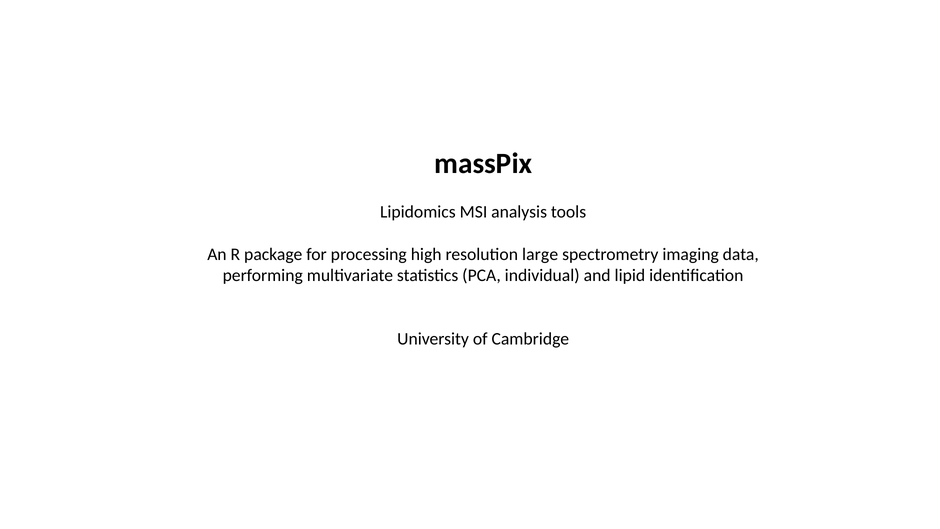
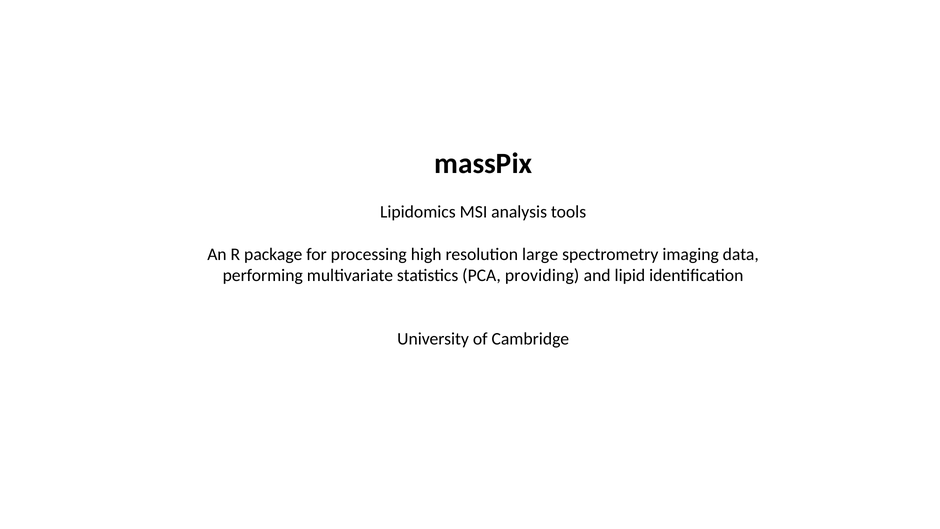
individual: individual -> providing (542, 275)
